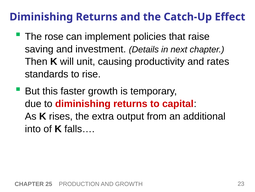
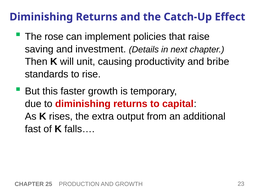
rates: rates -> bribe (218, 61)
into: into -> fast (33, 128)
